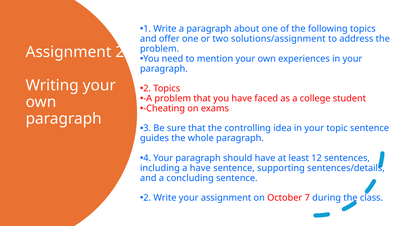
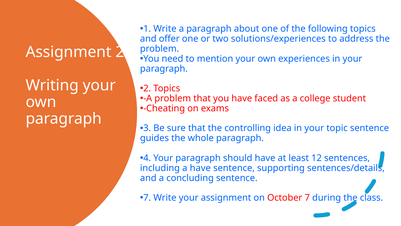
solutions/assignment: solutions/assignment -> solutions/experiences (278, 39)
2: 2 -> 7 (147, 197)
